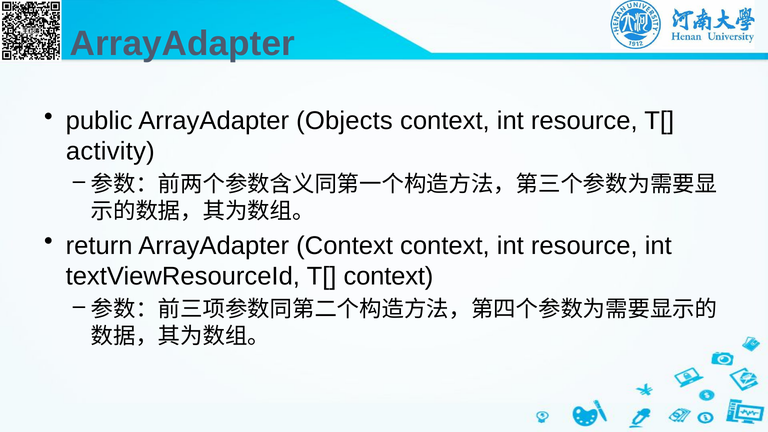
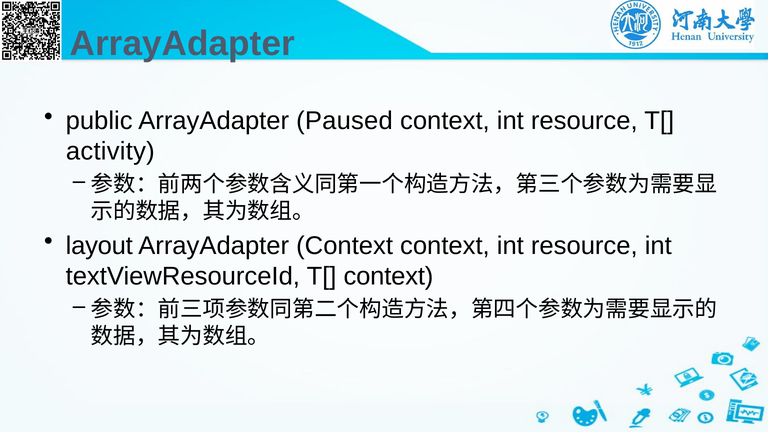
Objects: Objects -> Paused (344, 121)
return: return -> layout (99, 246)
